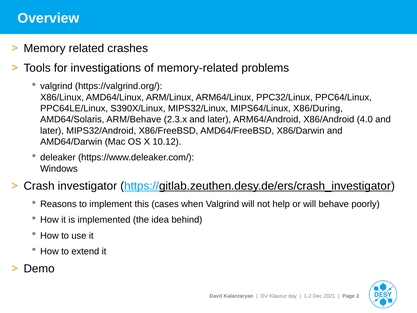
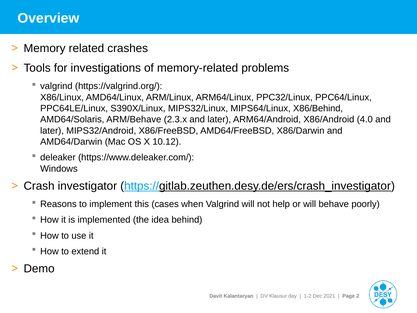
X86/During: X86/During -> X86/Behind (318, 108)
